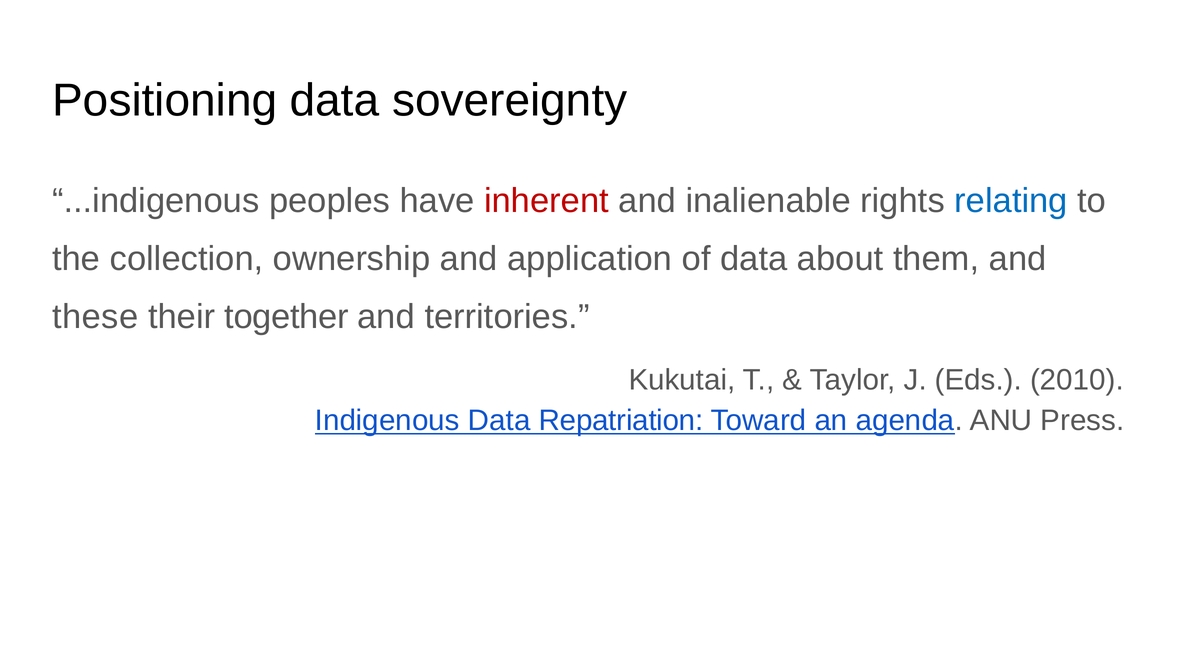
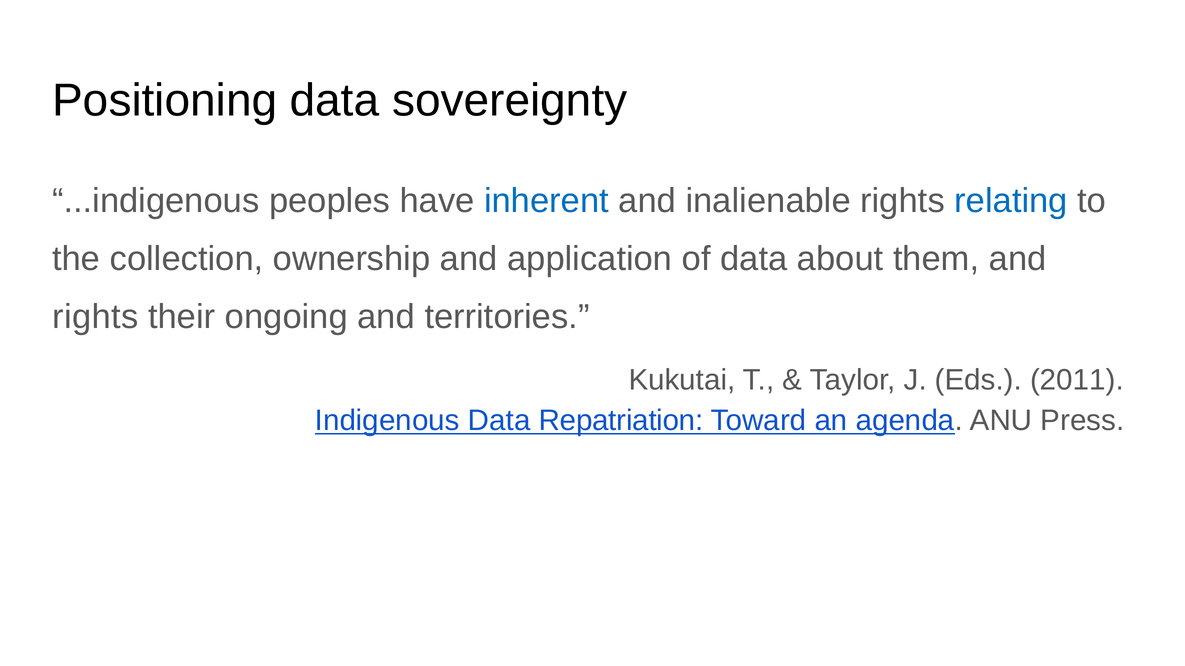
inherent colour: red -> blue (546, 201)
these: these -> rights (95, 317)
together: together -> ongoing (286, 317)
2010: 2010 -> 2011 (1077, 380)
